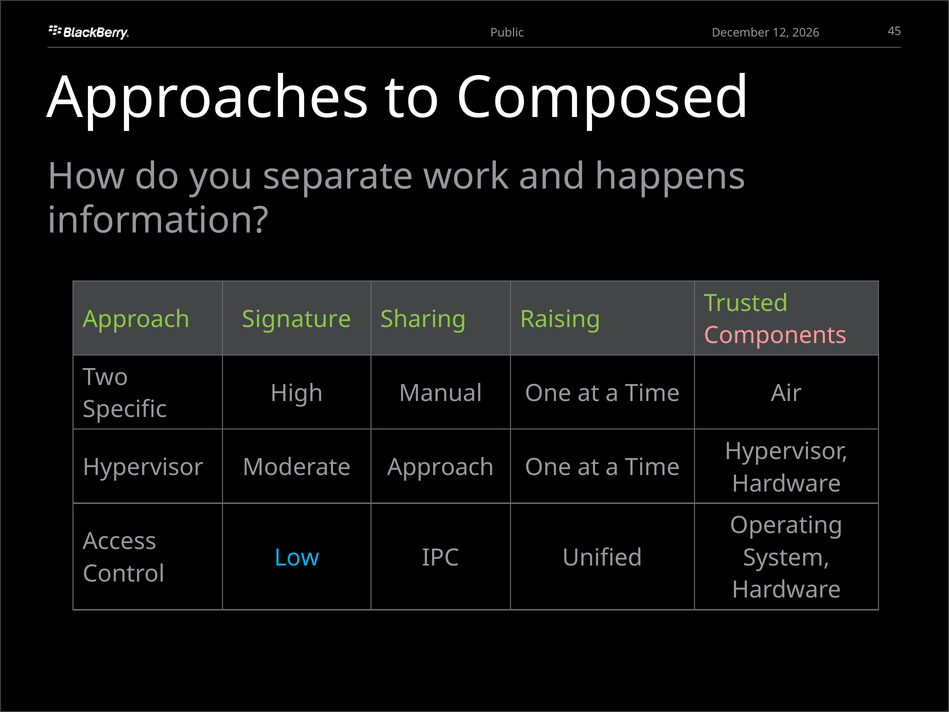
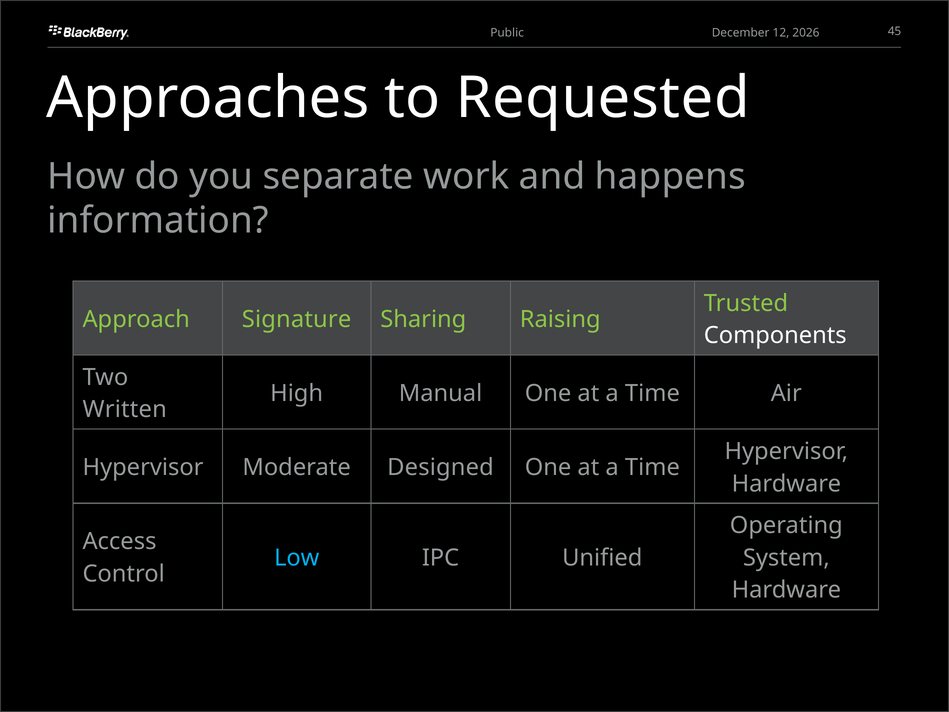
Composed: Composed -> Requested (603, 98)
Components colour: pink -> white (775, 335)
Specific: Specific -> Written (125, 409)
Moderate Approach: Approach -> Designed (441, 467)
